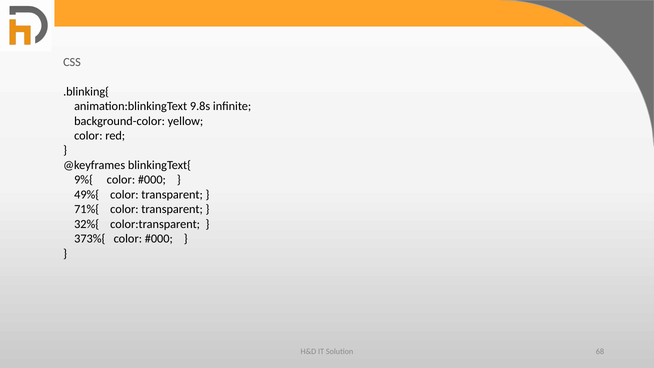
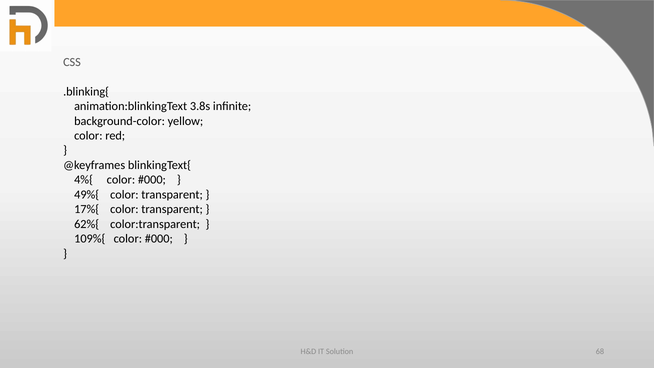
9.8s: 9.8s -> 3.8s (200, 106)
9%{: 9%{ -> 4%{ (84, 180)
71%{: 71%{ -> 17%{ (87, 209)
32%{: 32%{ -> 62%{ (87, 224)
373%{: 373%{ -> 109%{ (90, 239)
